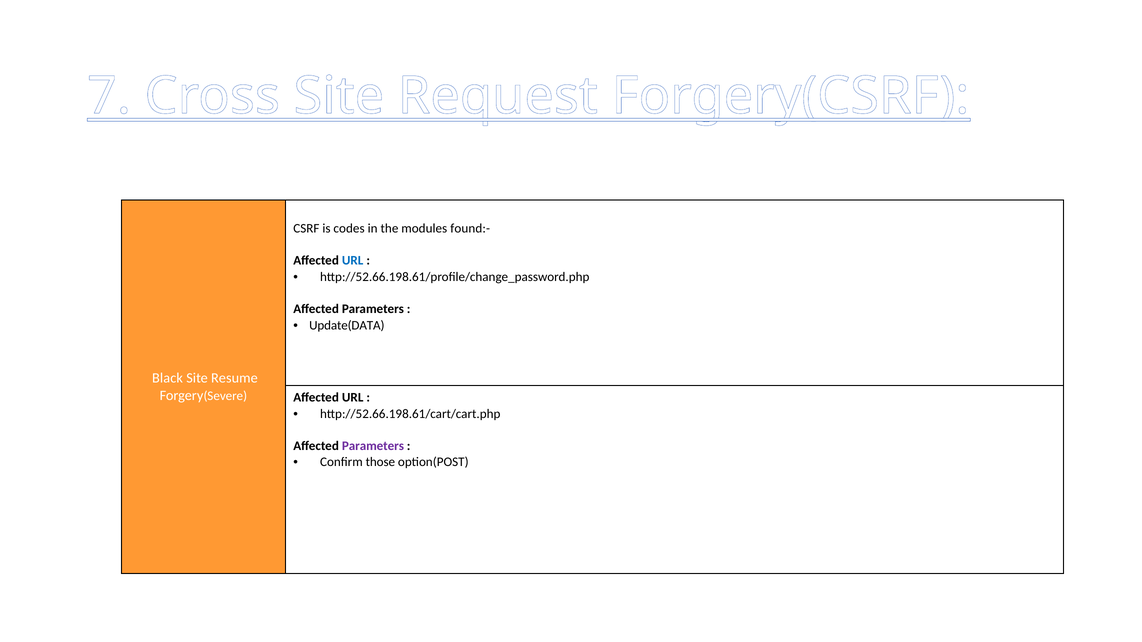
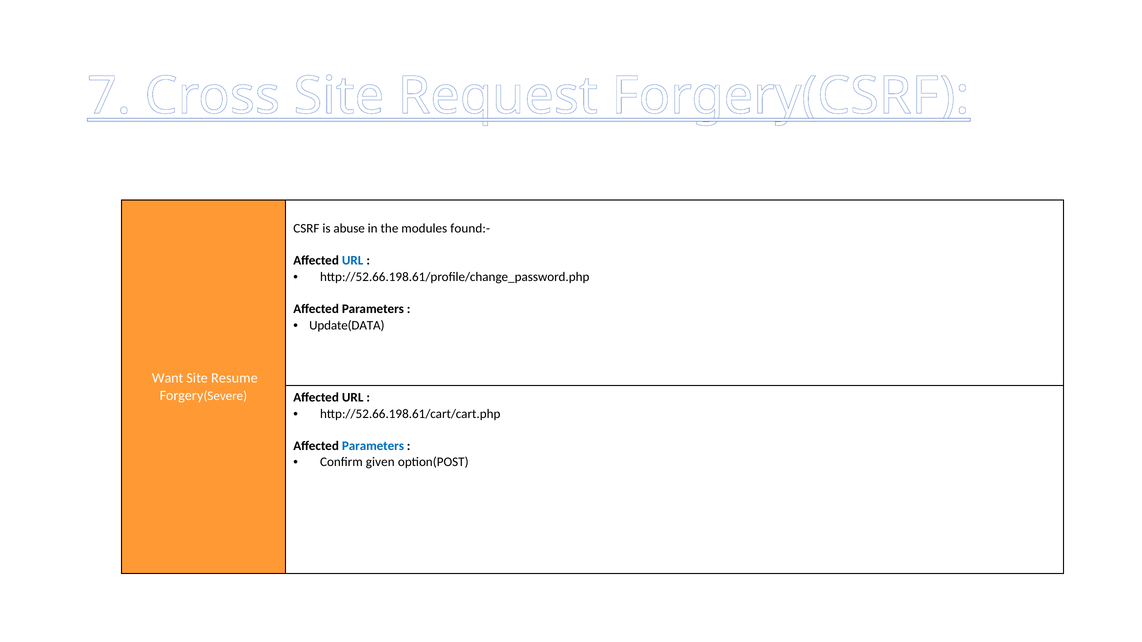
codes: codes -> abuse (349, 229)
Black: Black -> Want (168, 378)
Parameters colour: purple -> blue (373, 446)
those: those -> given (380, 462)
